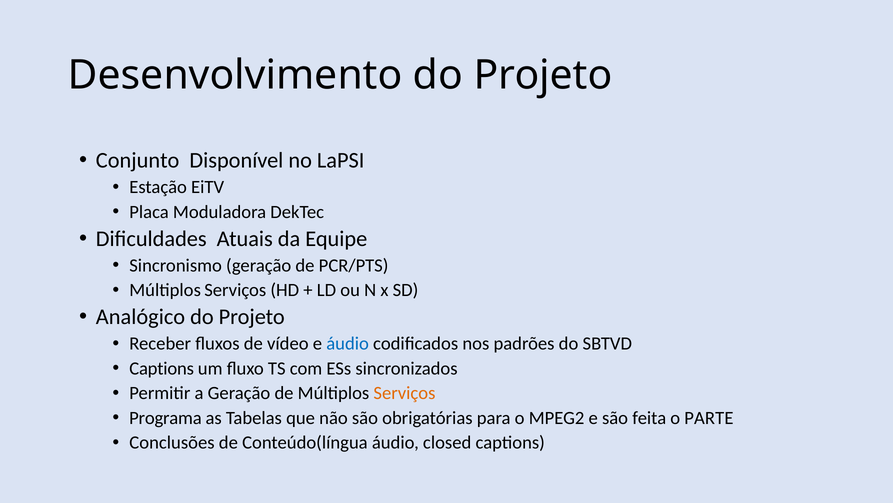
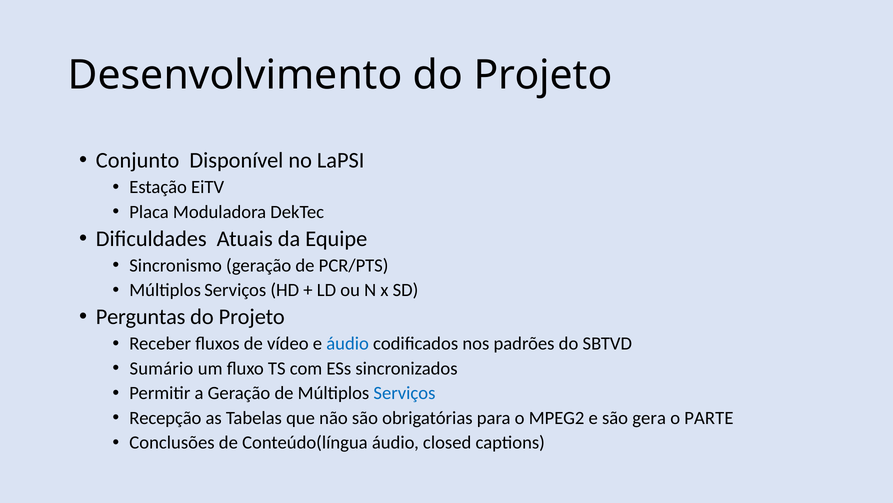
Analógico: Analógico -> Perguntas (141, 317)
Captions: Captions -> Sumário (161, 368)
Serviços colour: orange -> blue (404, 393)
Programa: Programa -> Recepção (165, 417)
feita: feita -> gera (649, 417)
